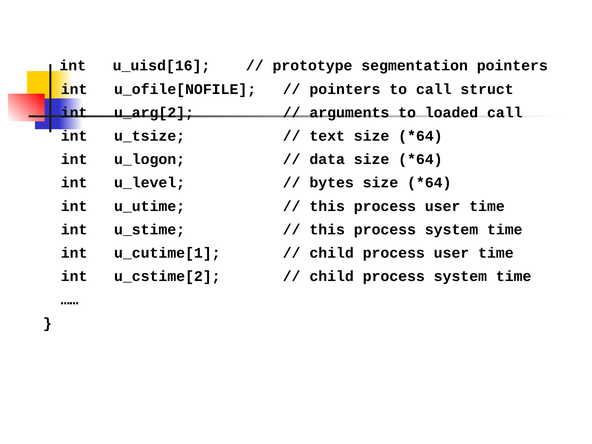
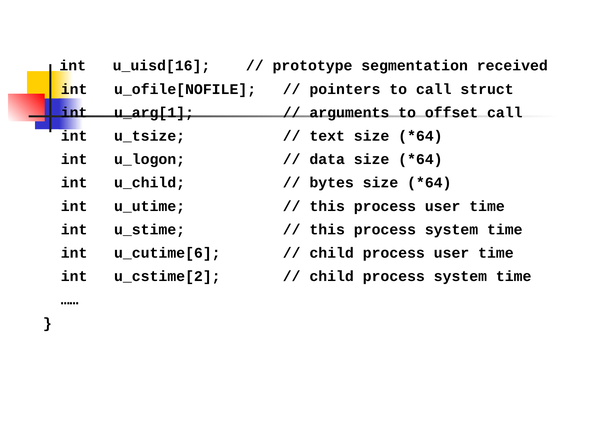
segmentation pointers: pointers -> received (512, 66)
u_arg[2: u_arg[2 -> u_arg[1 (154, 113)
loaded: loaded -> offset (452, 113)
u_level: u_level -> u_child (150, 183)
u_cutime[1: u_cutime[1 -> u_cutime[6 (167, 253)
